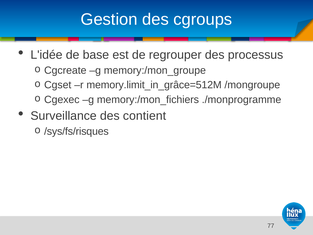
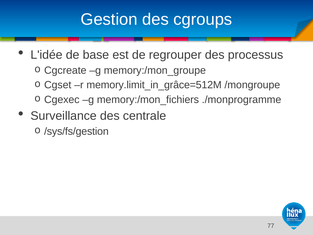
contient: contient -> centrale (145, 116)
/sys/fs/risques: /sys/fs/risques -> /sys/fs/gestion (76, 131)
